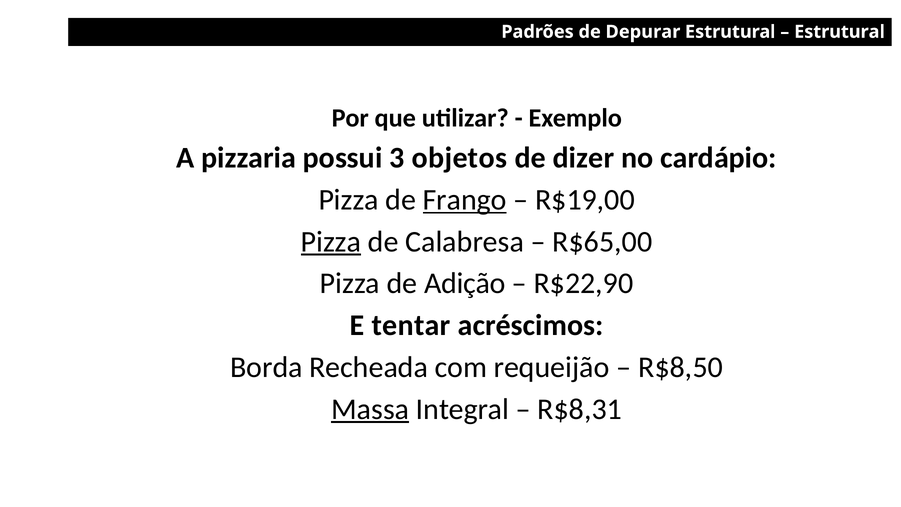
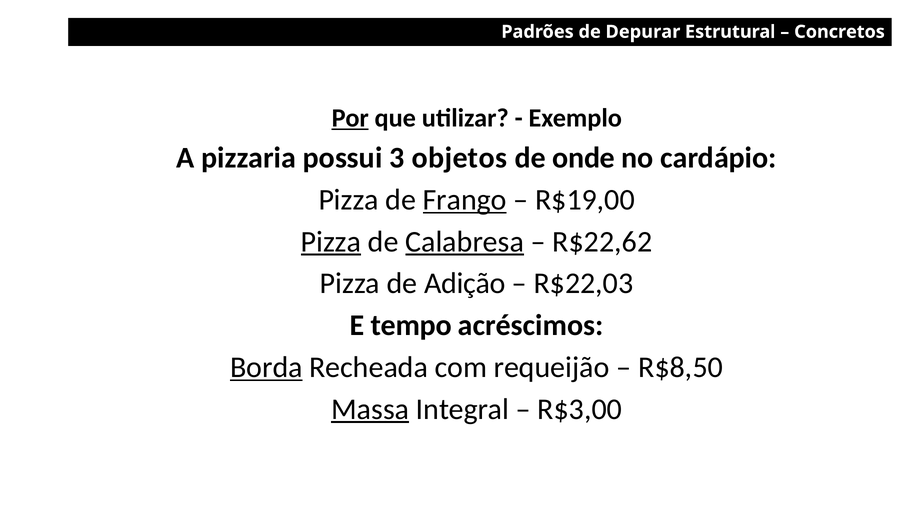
Estrutural: Estrutural -> Concretos (840, 32)
Por underline: none -> present (350, 118)
dizer: dizer -> onde (584, 158)
Calabresa underline: none -> present (465, 242)
R$65,00: R$65,00 -> R$22,62 (602, 242)
R$22,90: R$22,90 -> R$22,03 (583, 283)
tentar: tentar -> tempo (411, 325)
Borda underline: none -> present (266, 367)
R$8,31: R$8,31 -> R$3,00 (580, 409)
